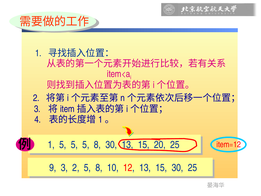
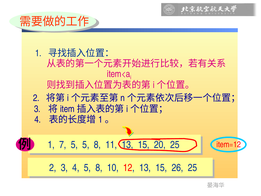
1 5: 5 -> 7 (63, 144)
8 30: 30 -> 11 (111, 144)
9: 9 -> 2 (53, 168)
3 2: 2 -> 4 (76, 168)
15 30: 30 -> 26 (177, 168)
